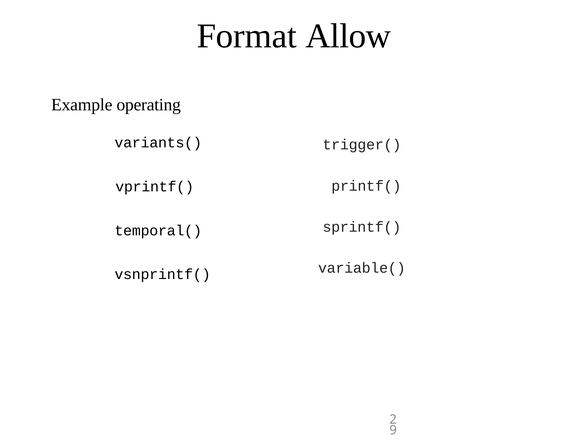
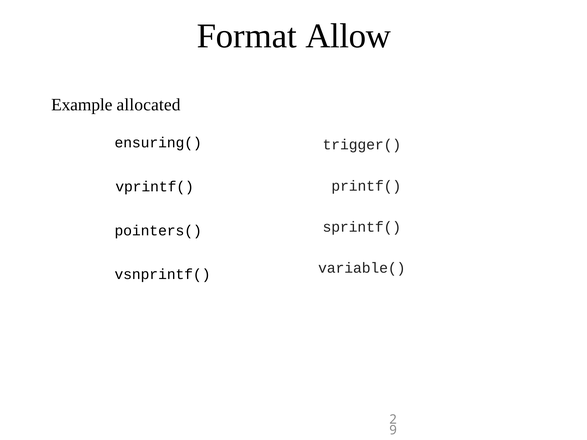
operating: operating -> allocated (149, 105)
variants(: variants( -> ensuring( (158, 143)
temporal(: temporal( -> pointers( (158, 231)
